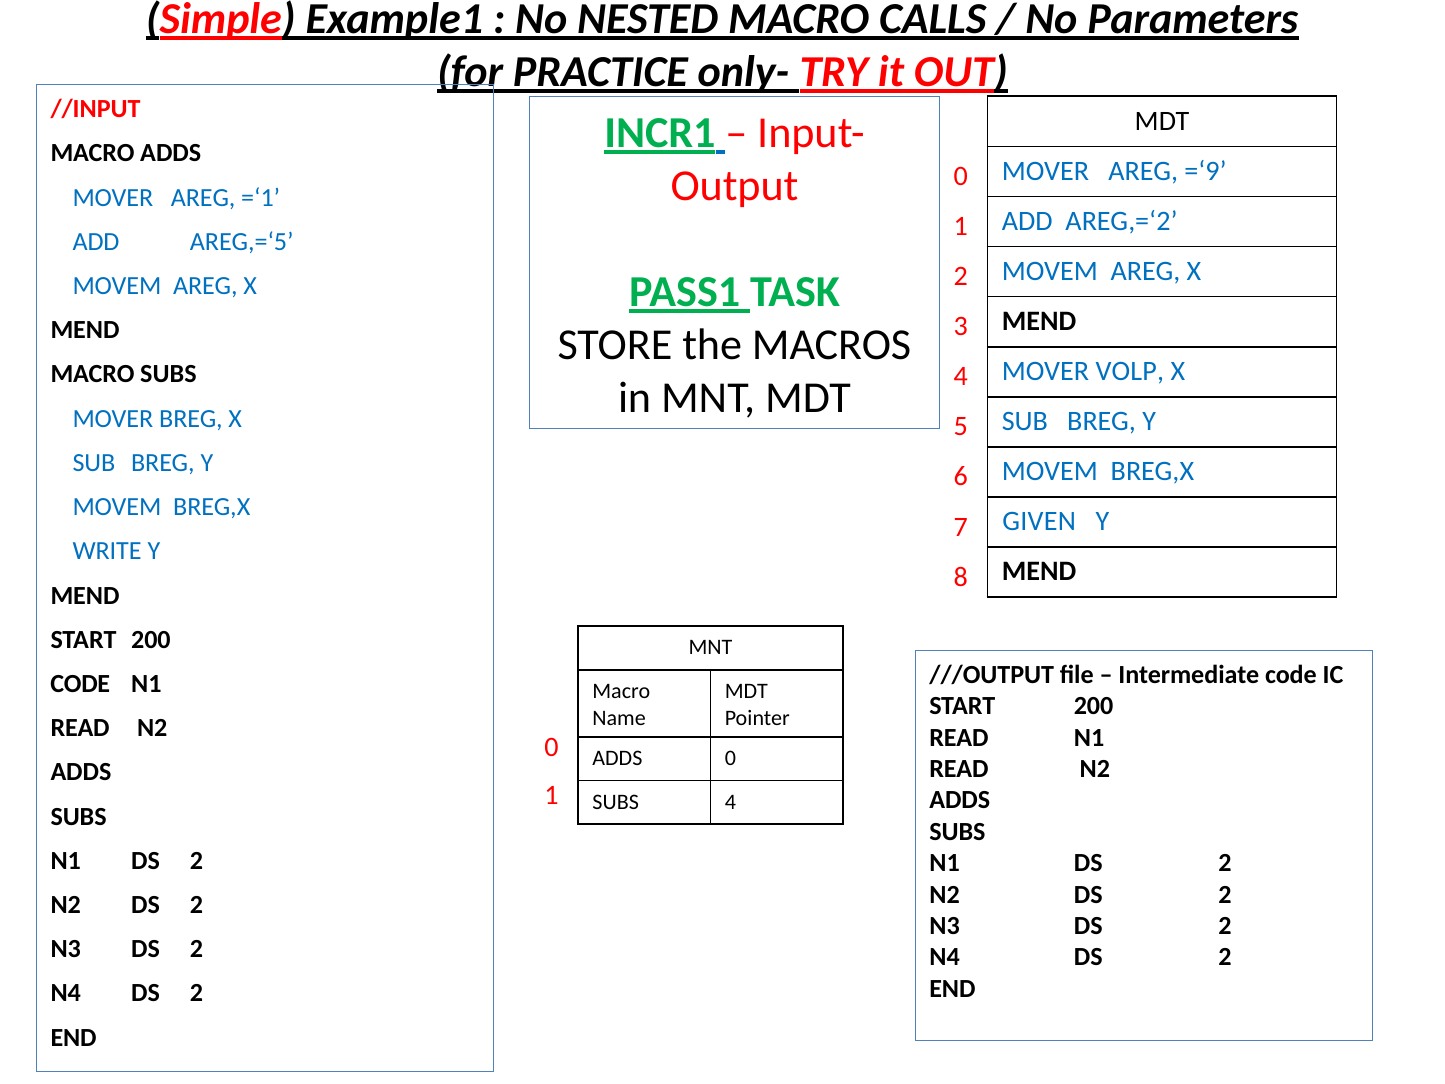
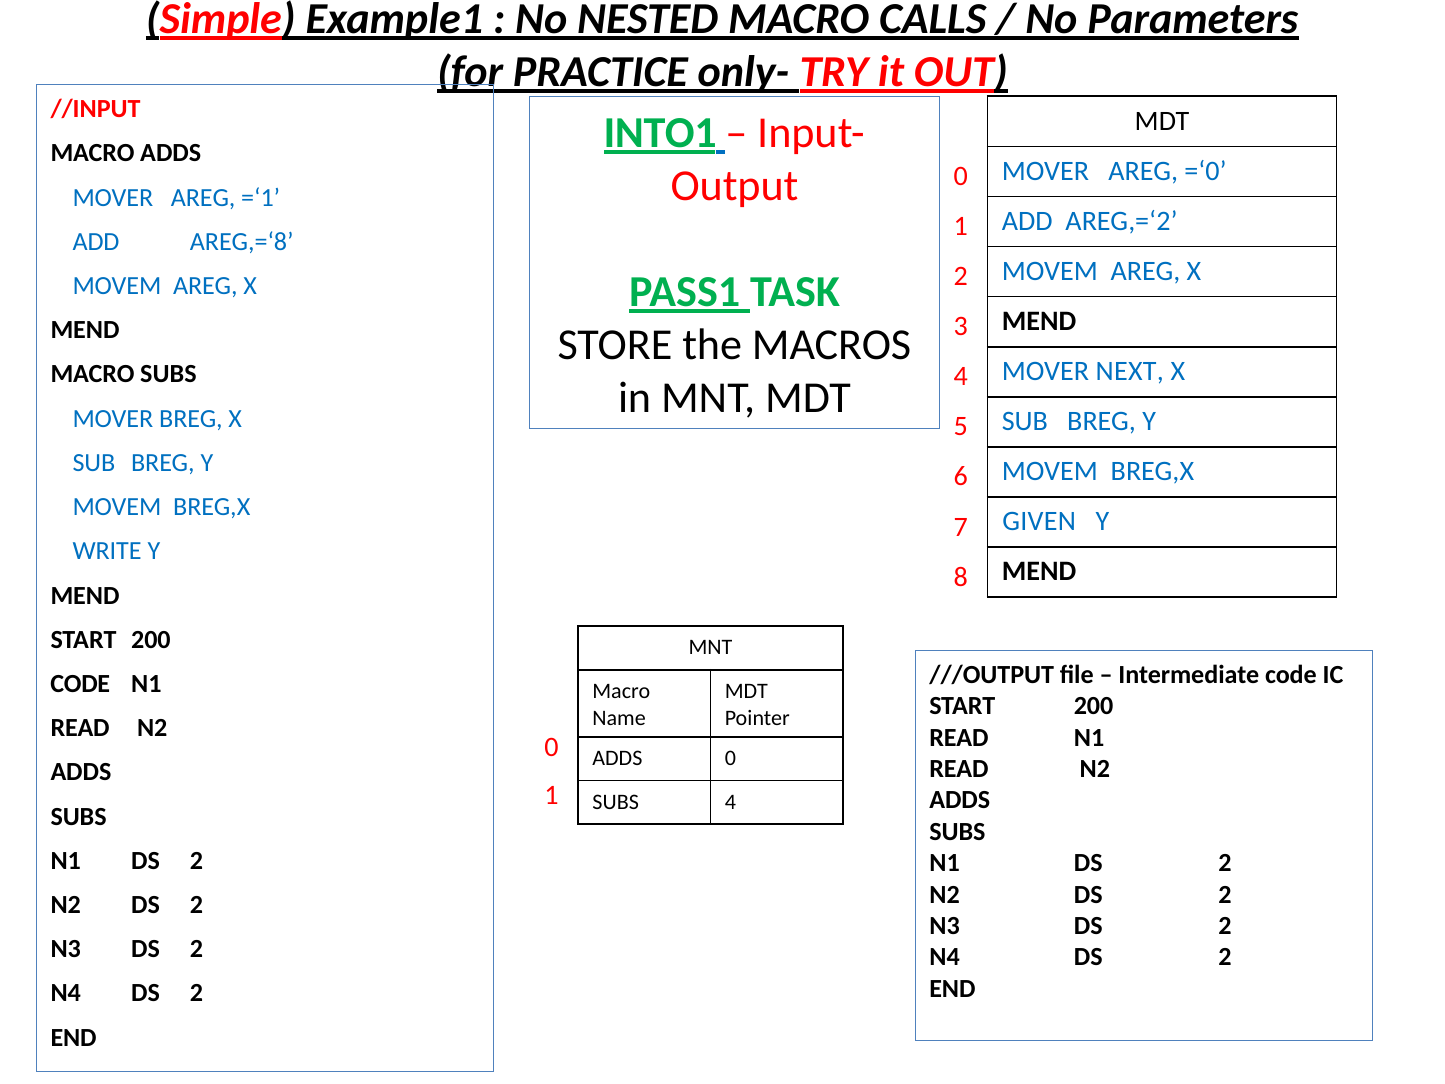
INCR1: INCR1 -> INTO1 (660, 133)
=‘9: =‘9 -> =‘0 (1206, 171)
AREG,=‘5: AREG,=‘5 -> AREG,=‘8 (242, 242)
VOLP: VOLP -> NEXT (1130, 371)
